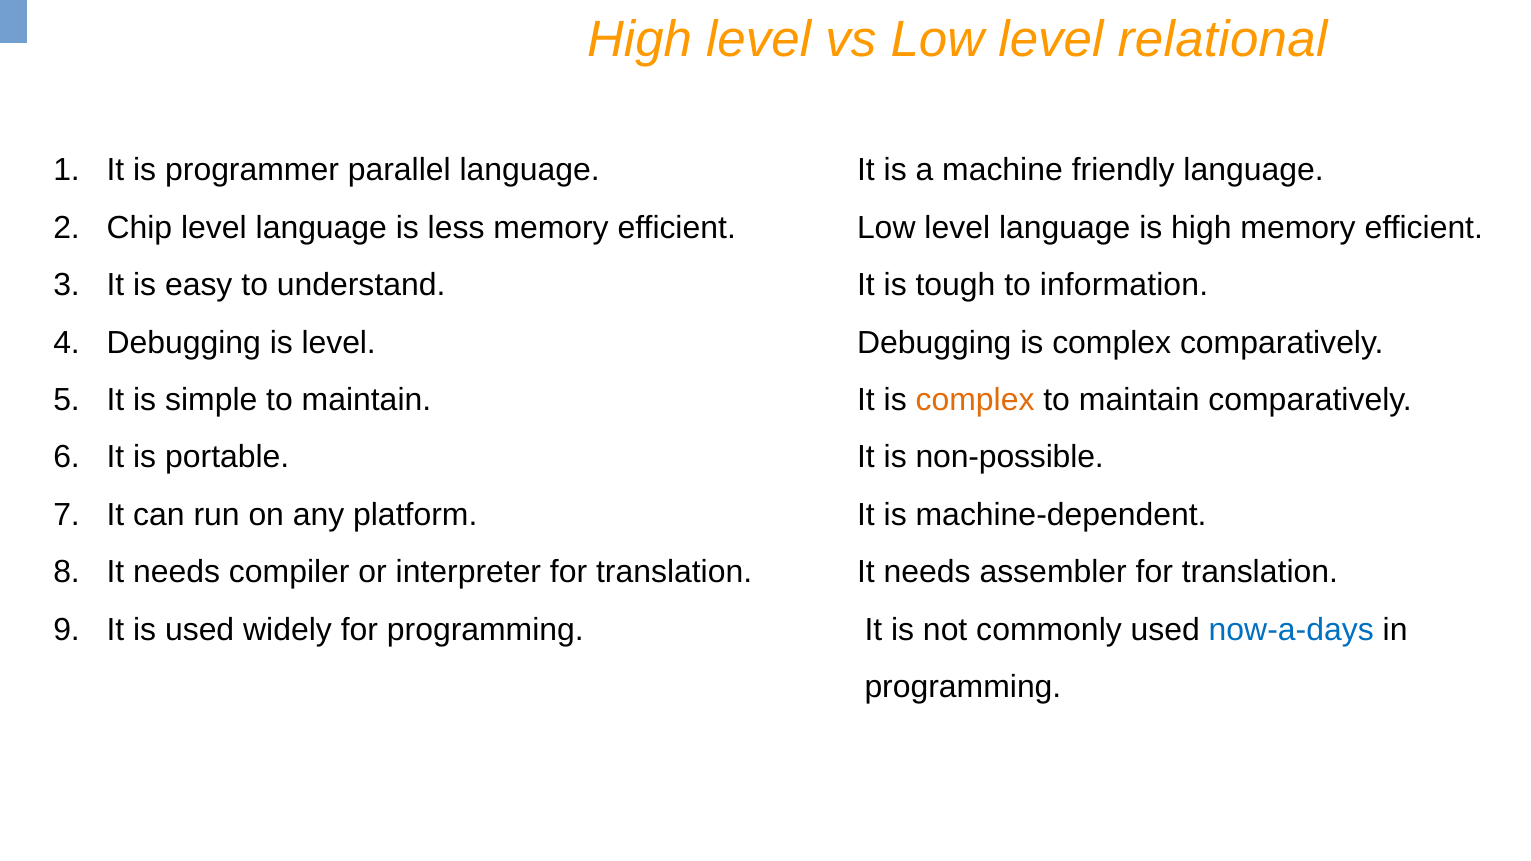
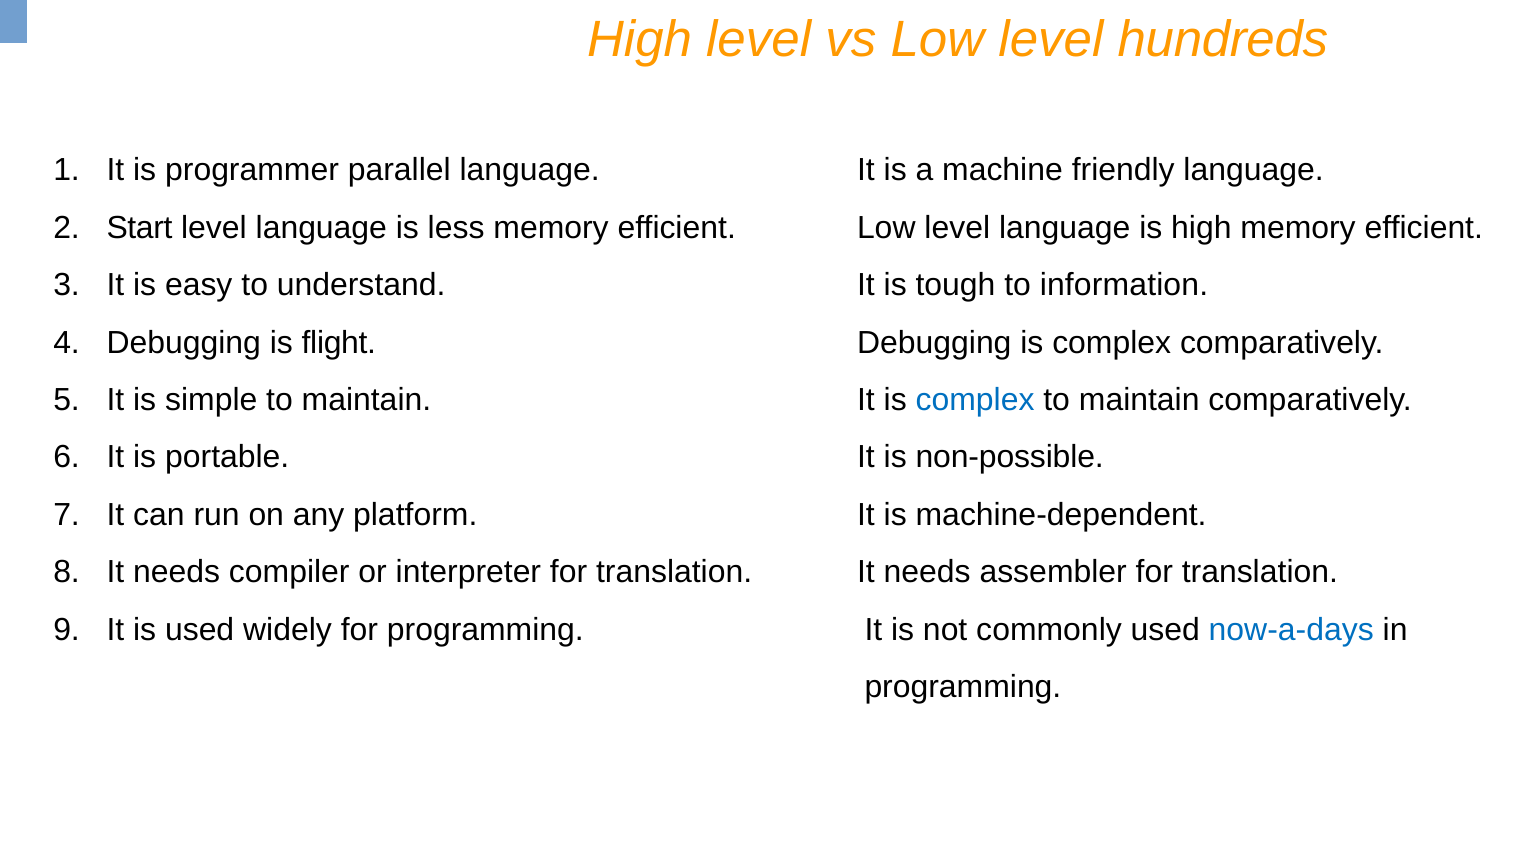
relational: relational -> hundreds (1223, 40)
Chip: Chip -> Start (140, 228)
is level: level -> flight (339, 343)
complex colour: orange -> blue (975, 400)
